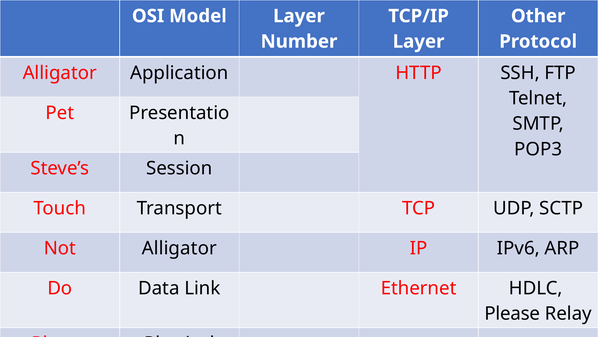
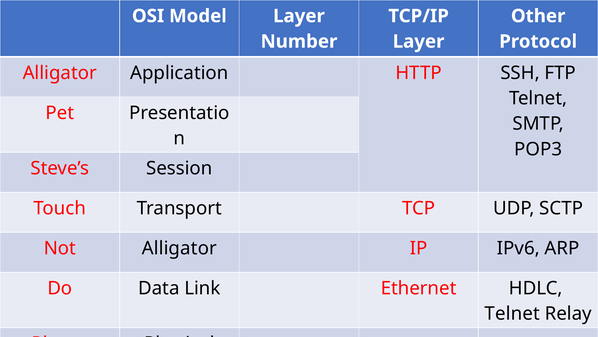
Please: Please -> Telnet (512, 313)
